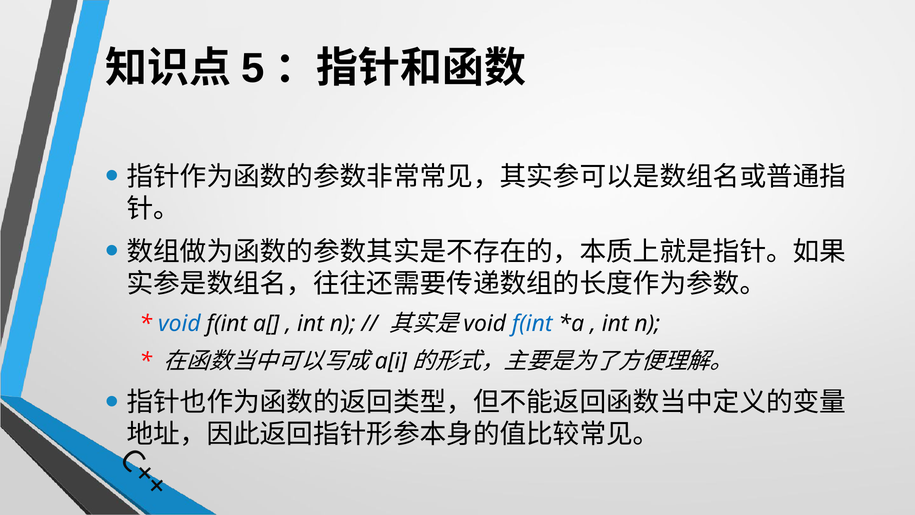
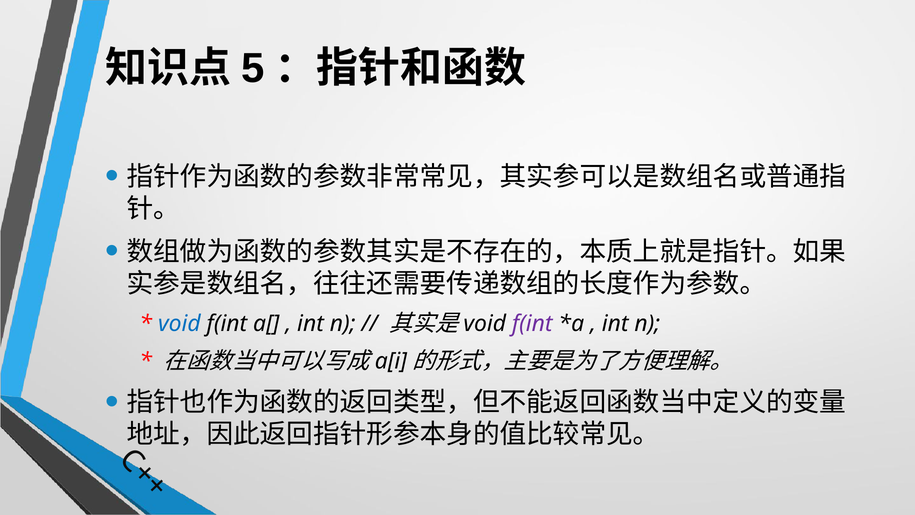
f(int colour: blue -> purple (532, 323)
